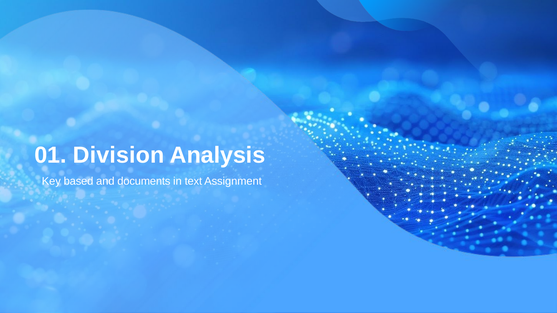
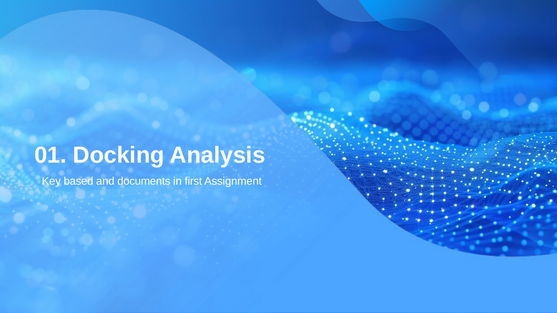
Division: Division -> Docking (119, 155)
text: text -> first (193, 181)
